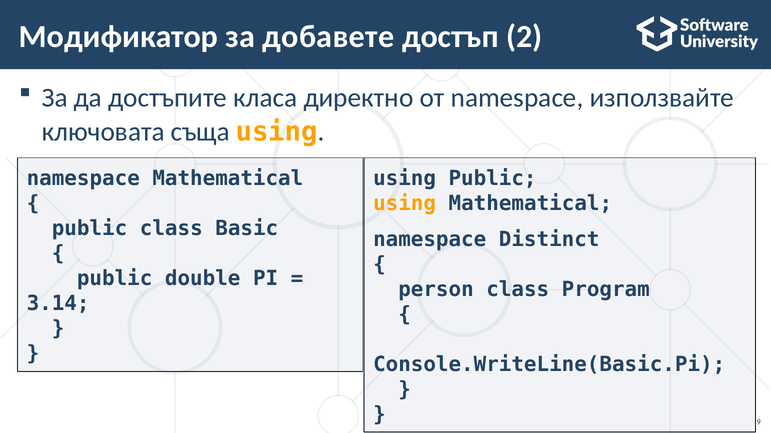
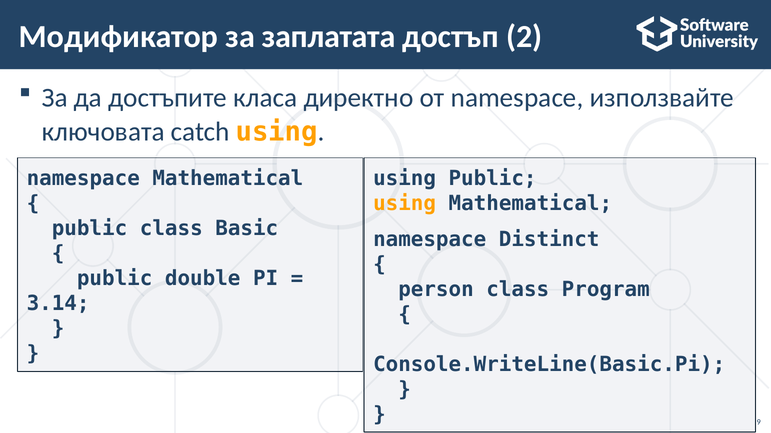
добавете: добавете -> заплатата (329, 37)
съща: съща -> catch (200, 132)
